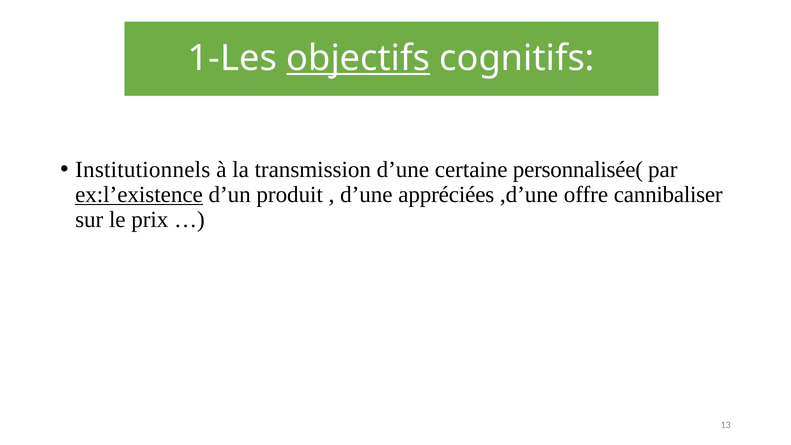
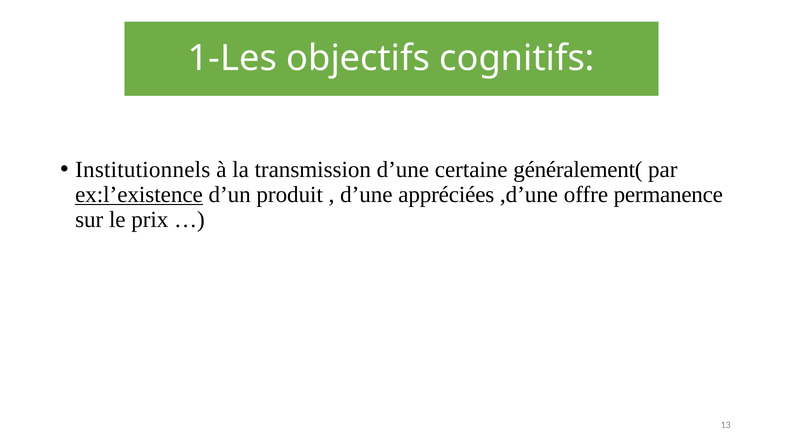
objectifs underline: present -> none (358, 58)
personnalisée(: personnalisée( -> généralement( (578, 170)
cannibaliser: cannibaliser -> permanence (668, 195)
